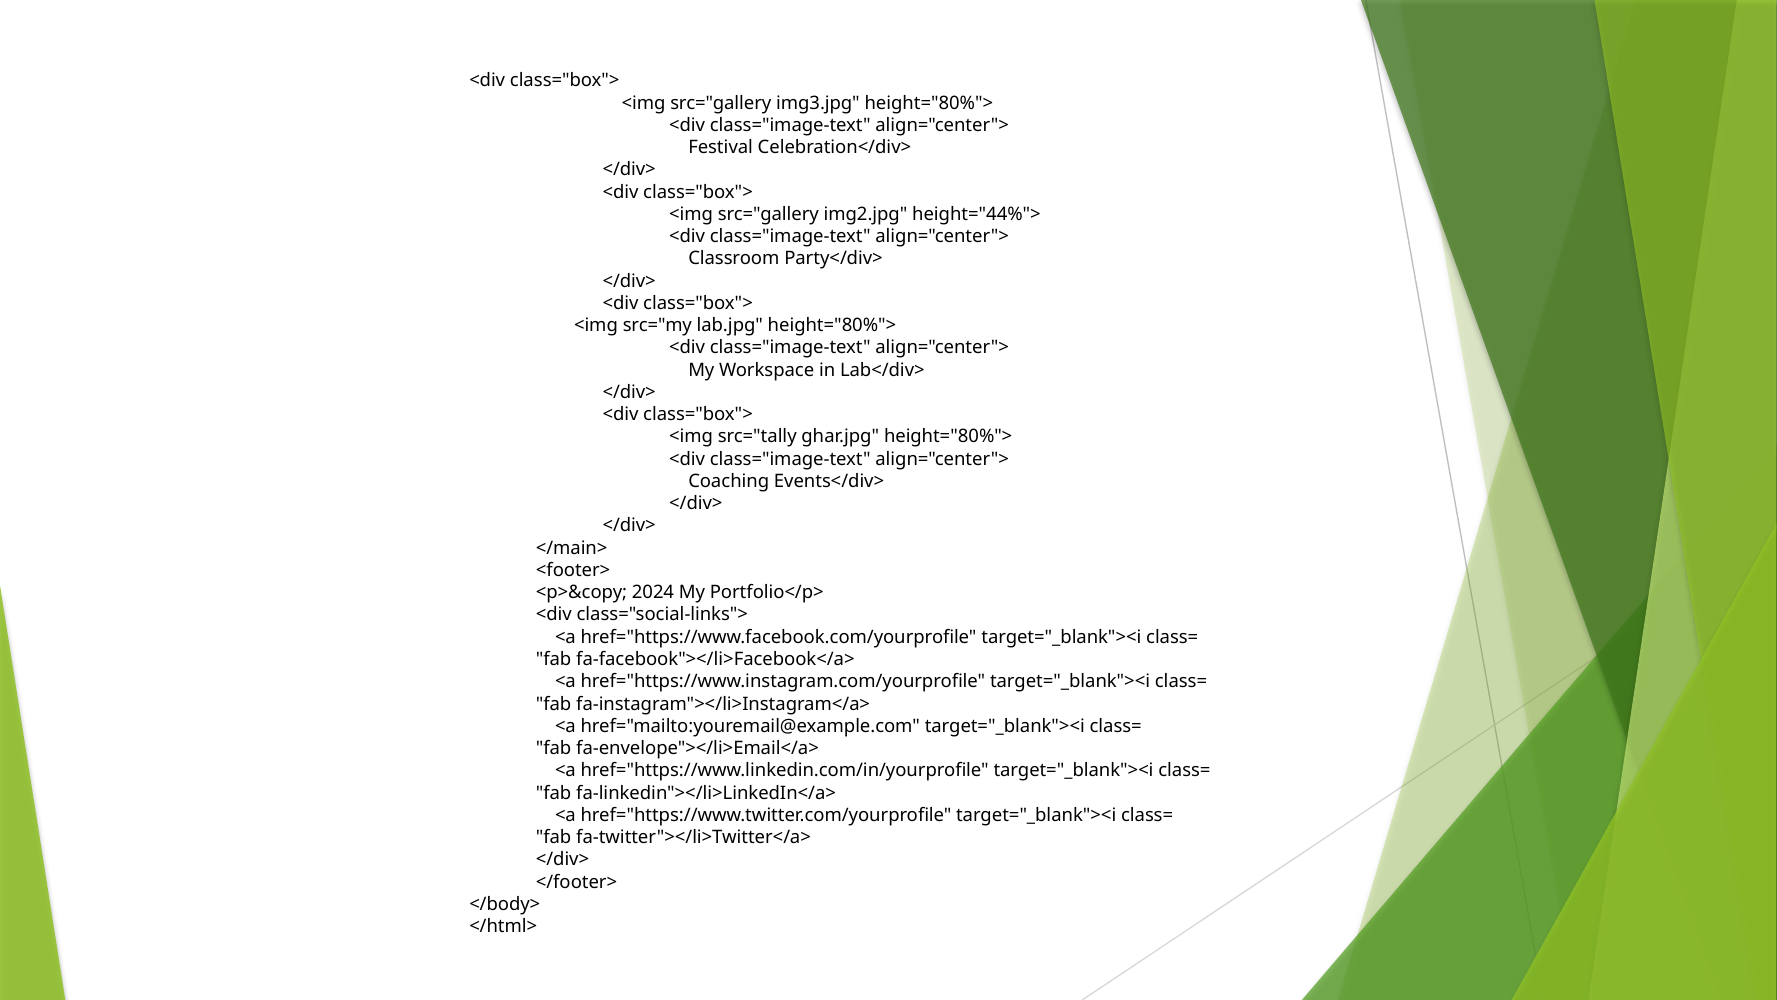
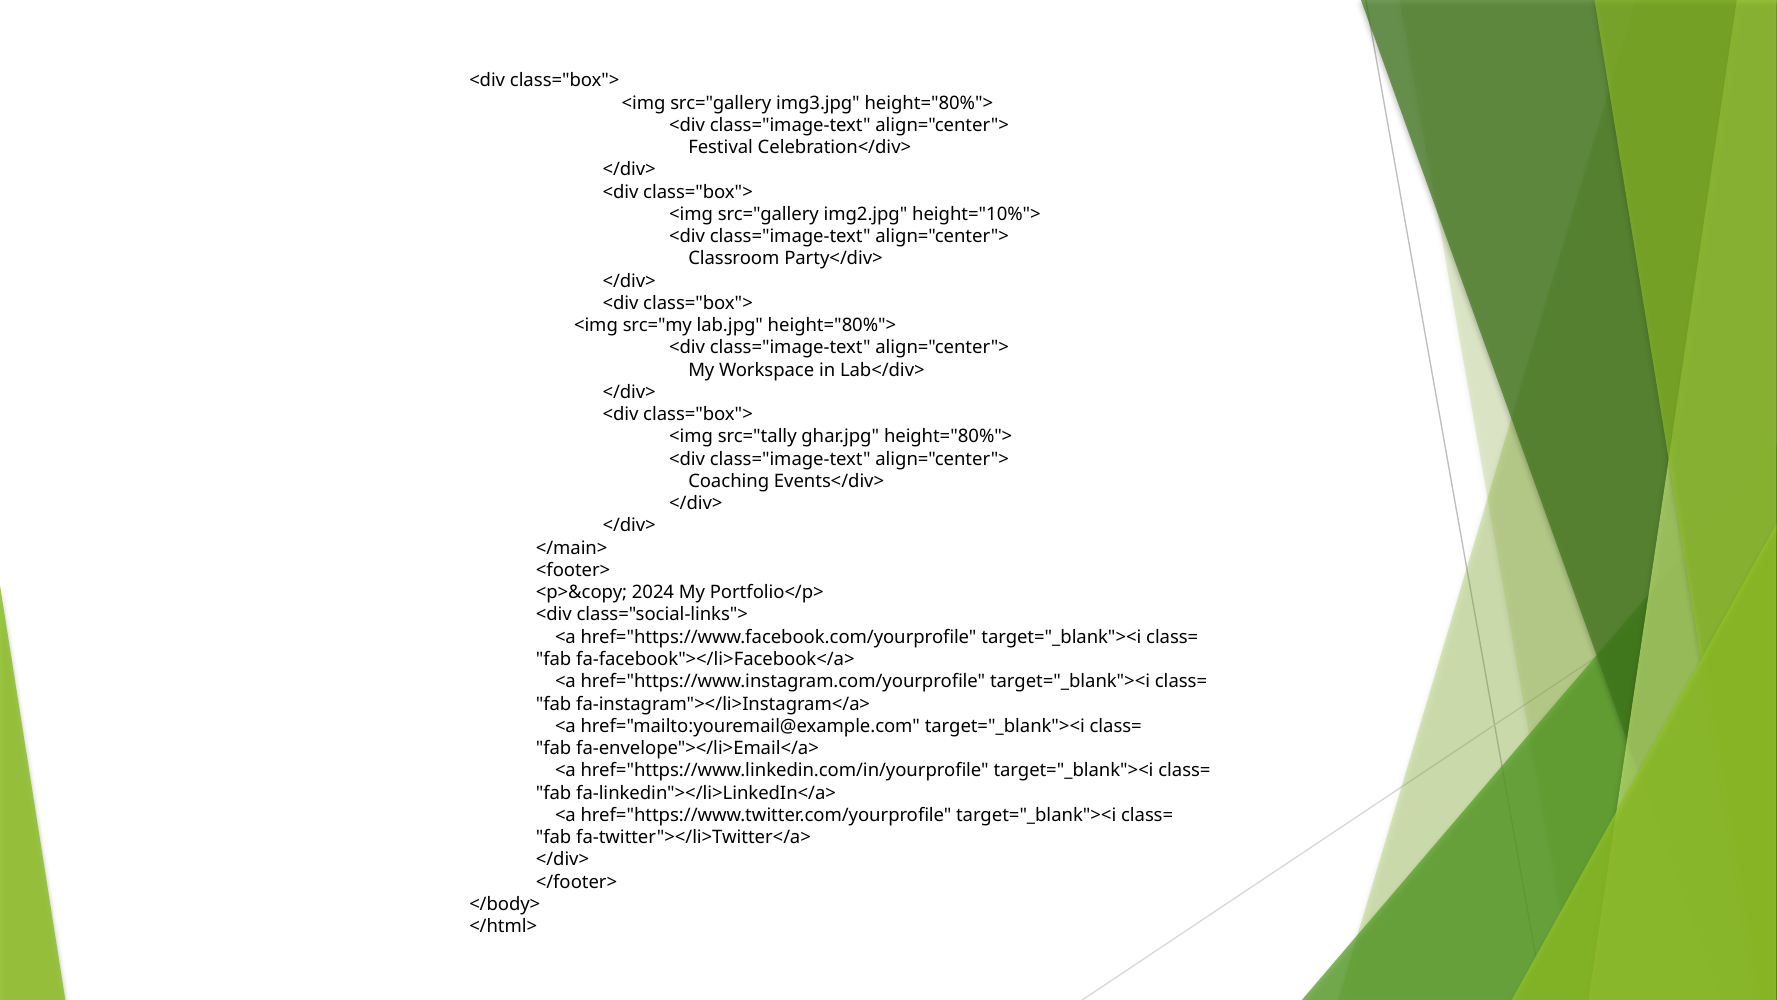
height="44%">: height="44%"> -> height="10%"> (976, 214)
